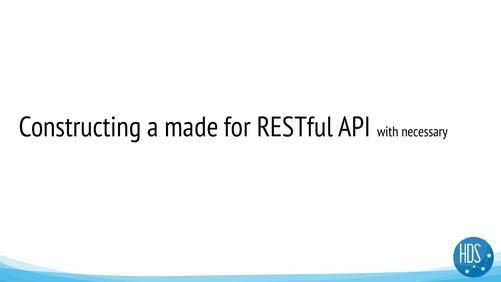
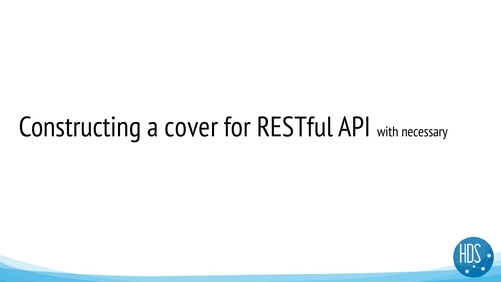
made: made -> cover (191, 127)
